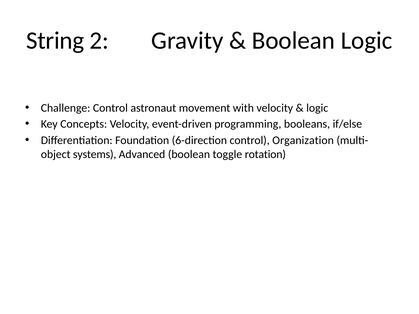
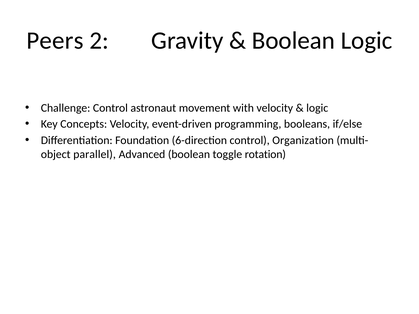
String: String -> Peers (55, 41)
systems: systems -> parallel (95, 155)
